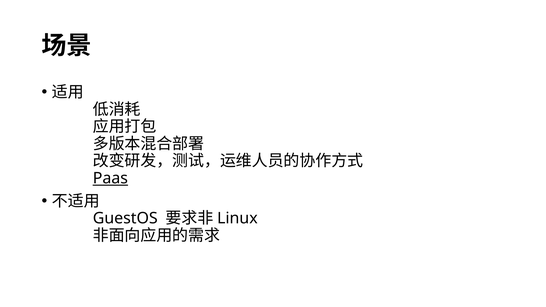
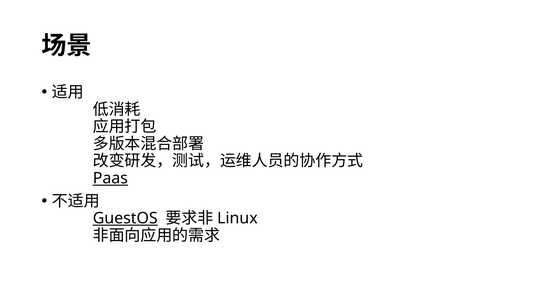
GuestOS underline: none -> present (125, 218)
